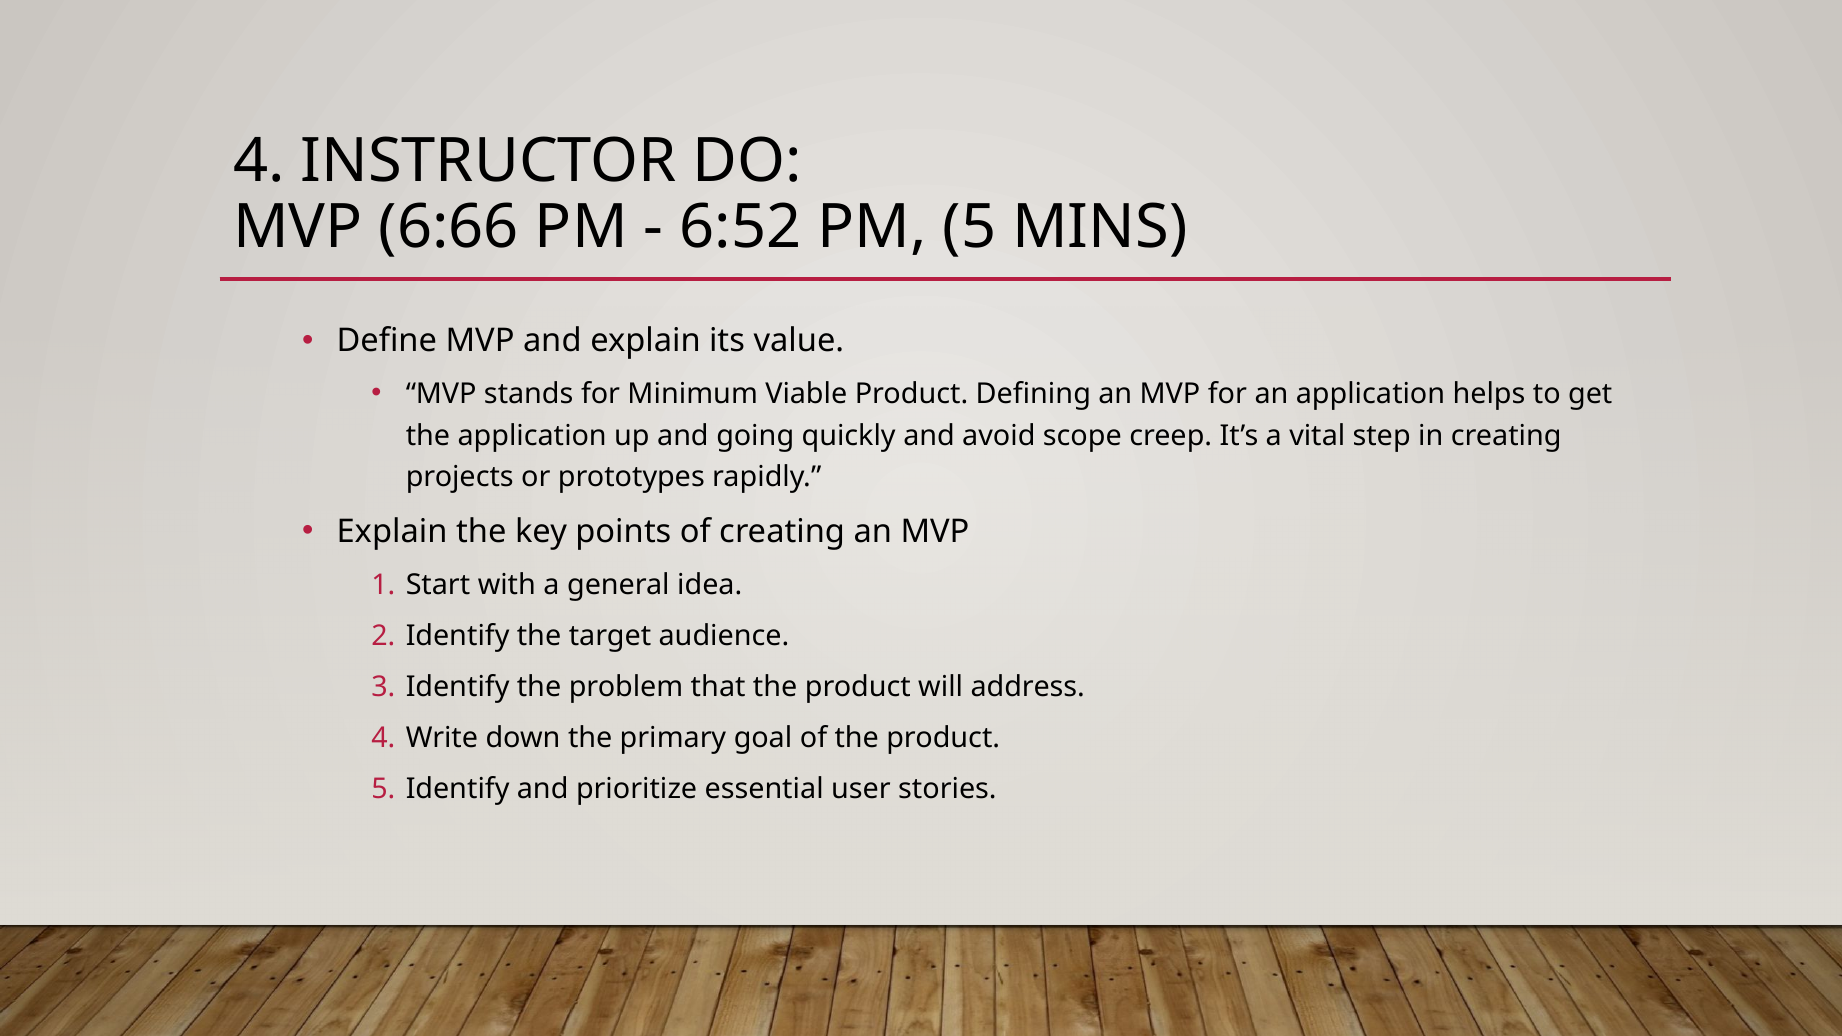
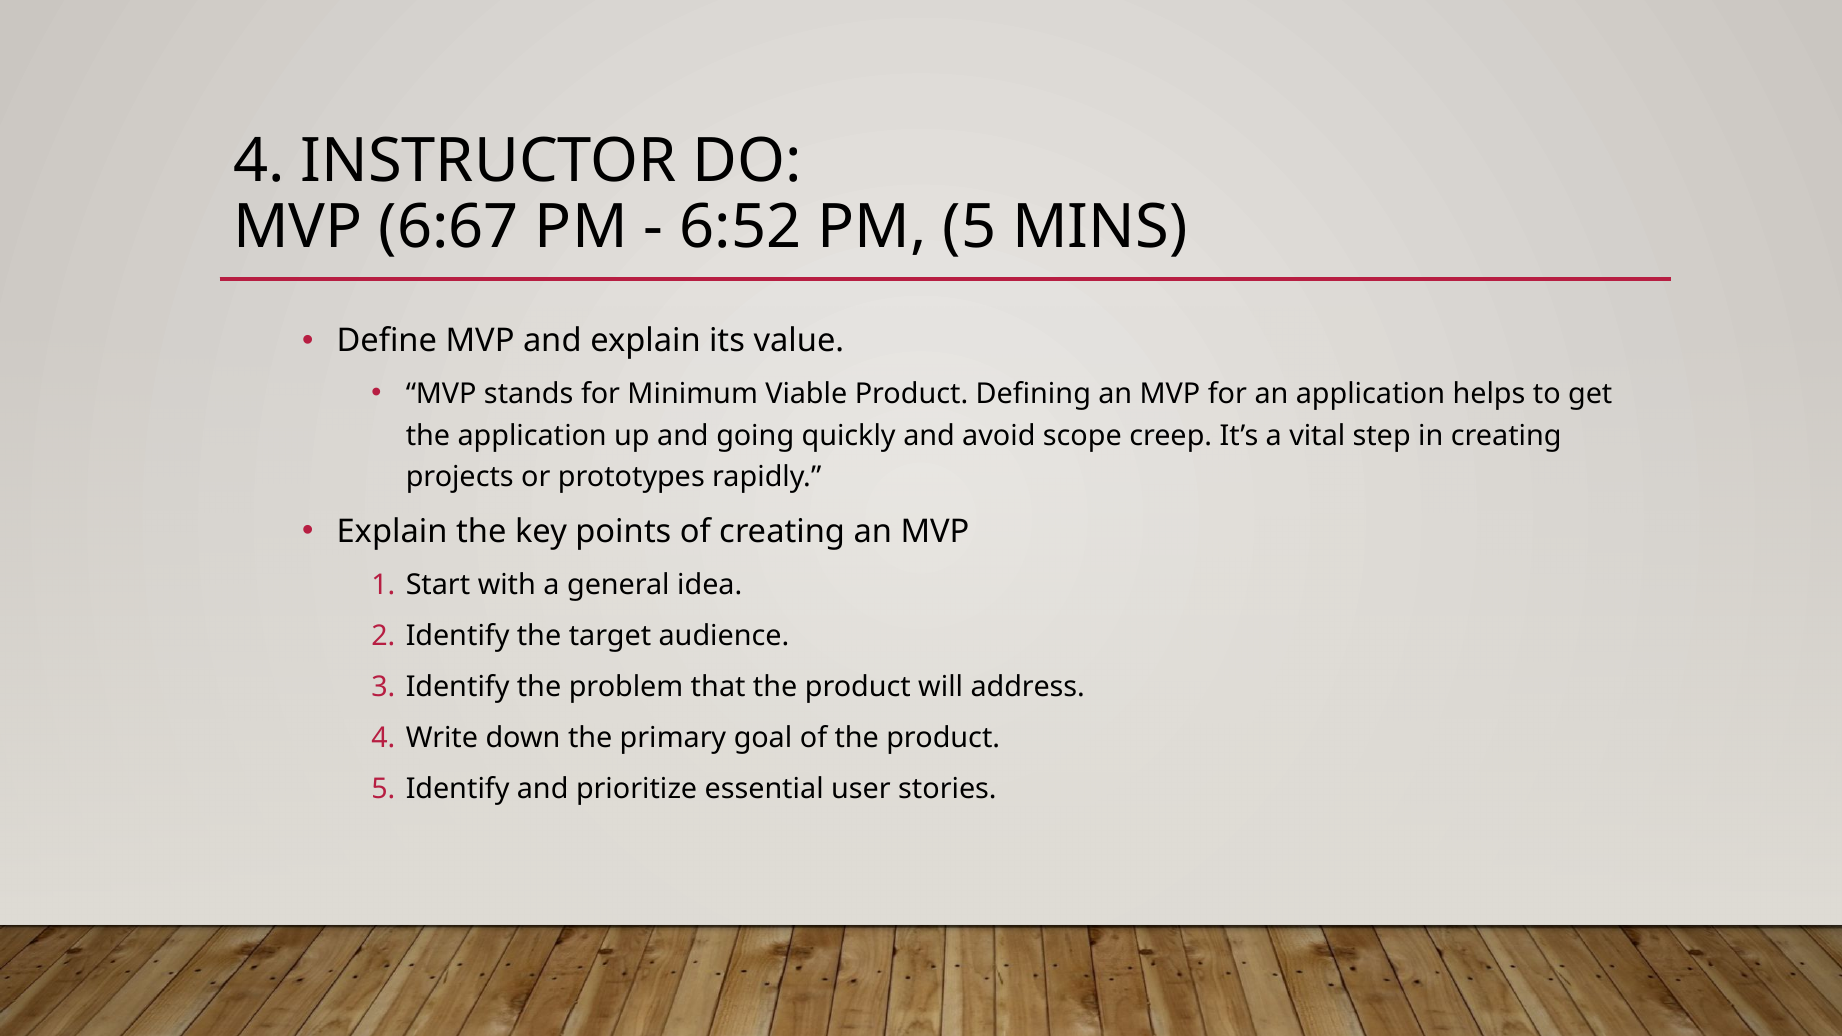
6:66: 6:66 -> 6:67 (449, 228)
